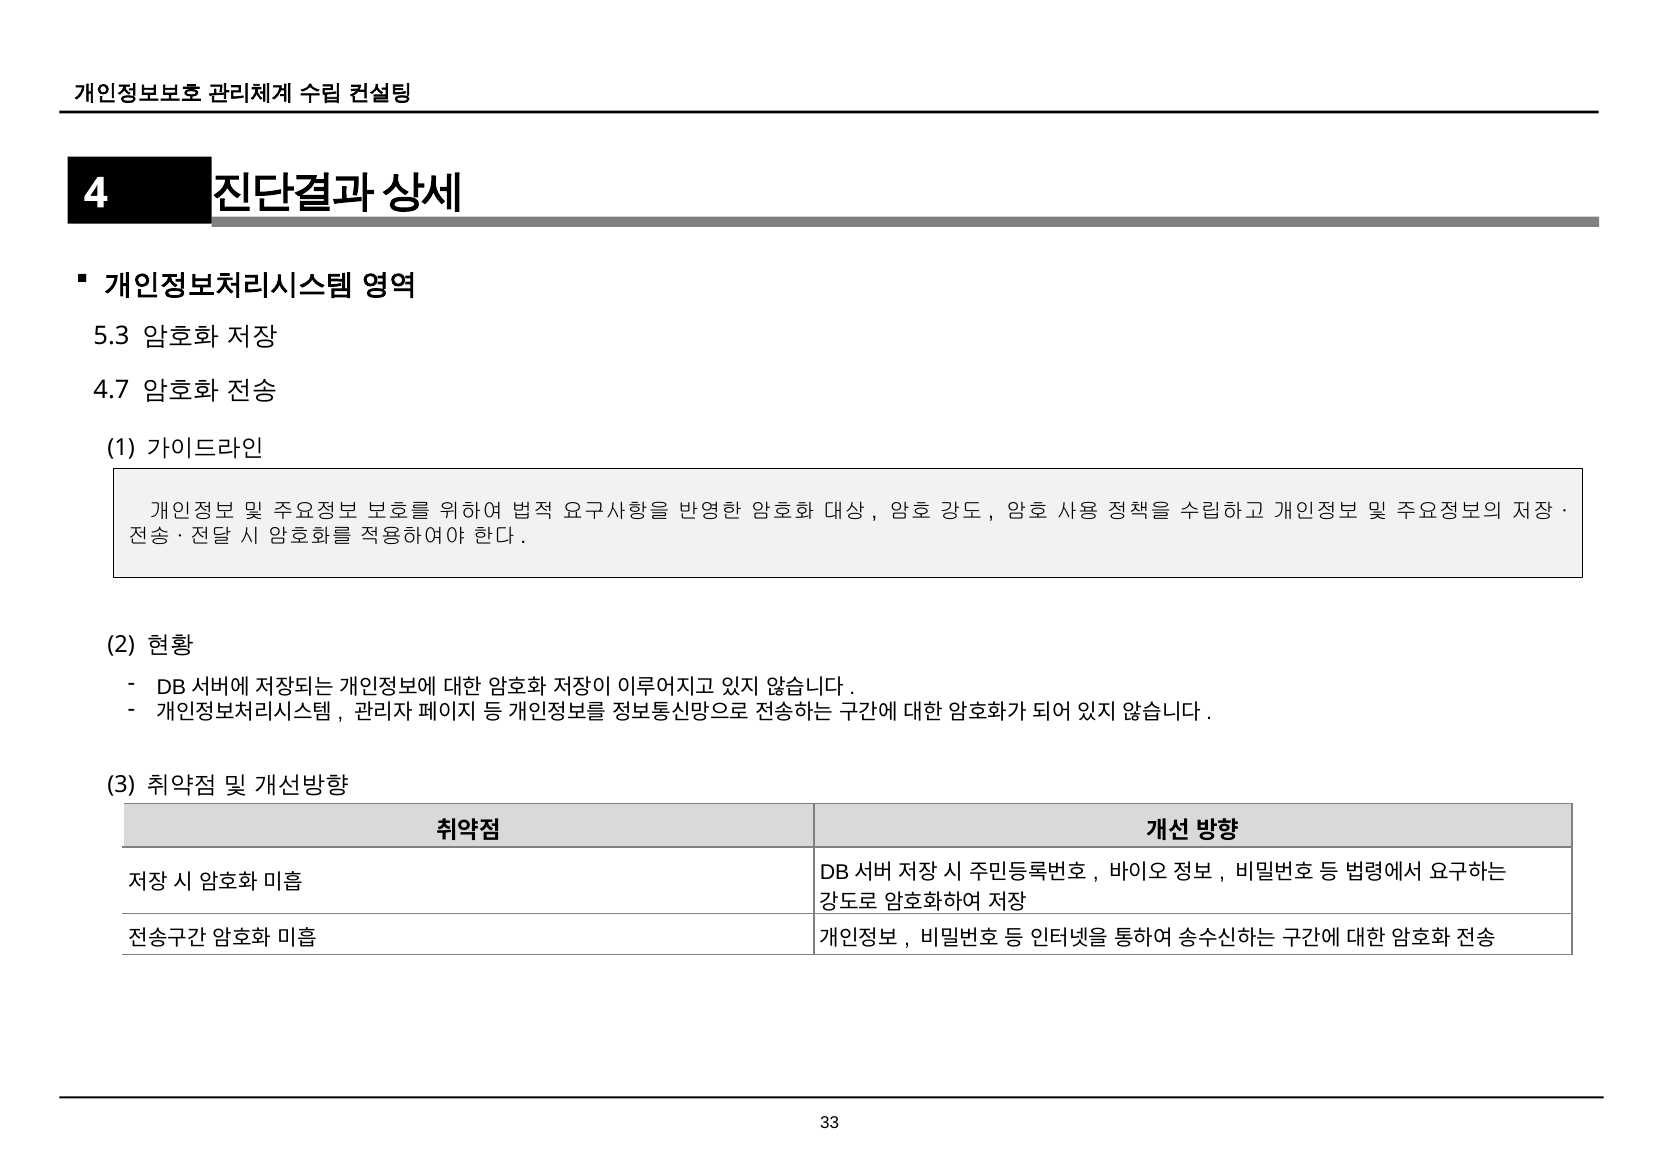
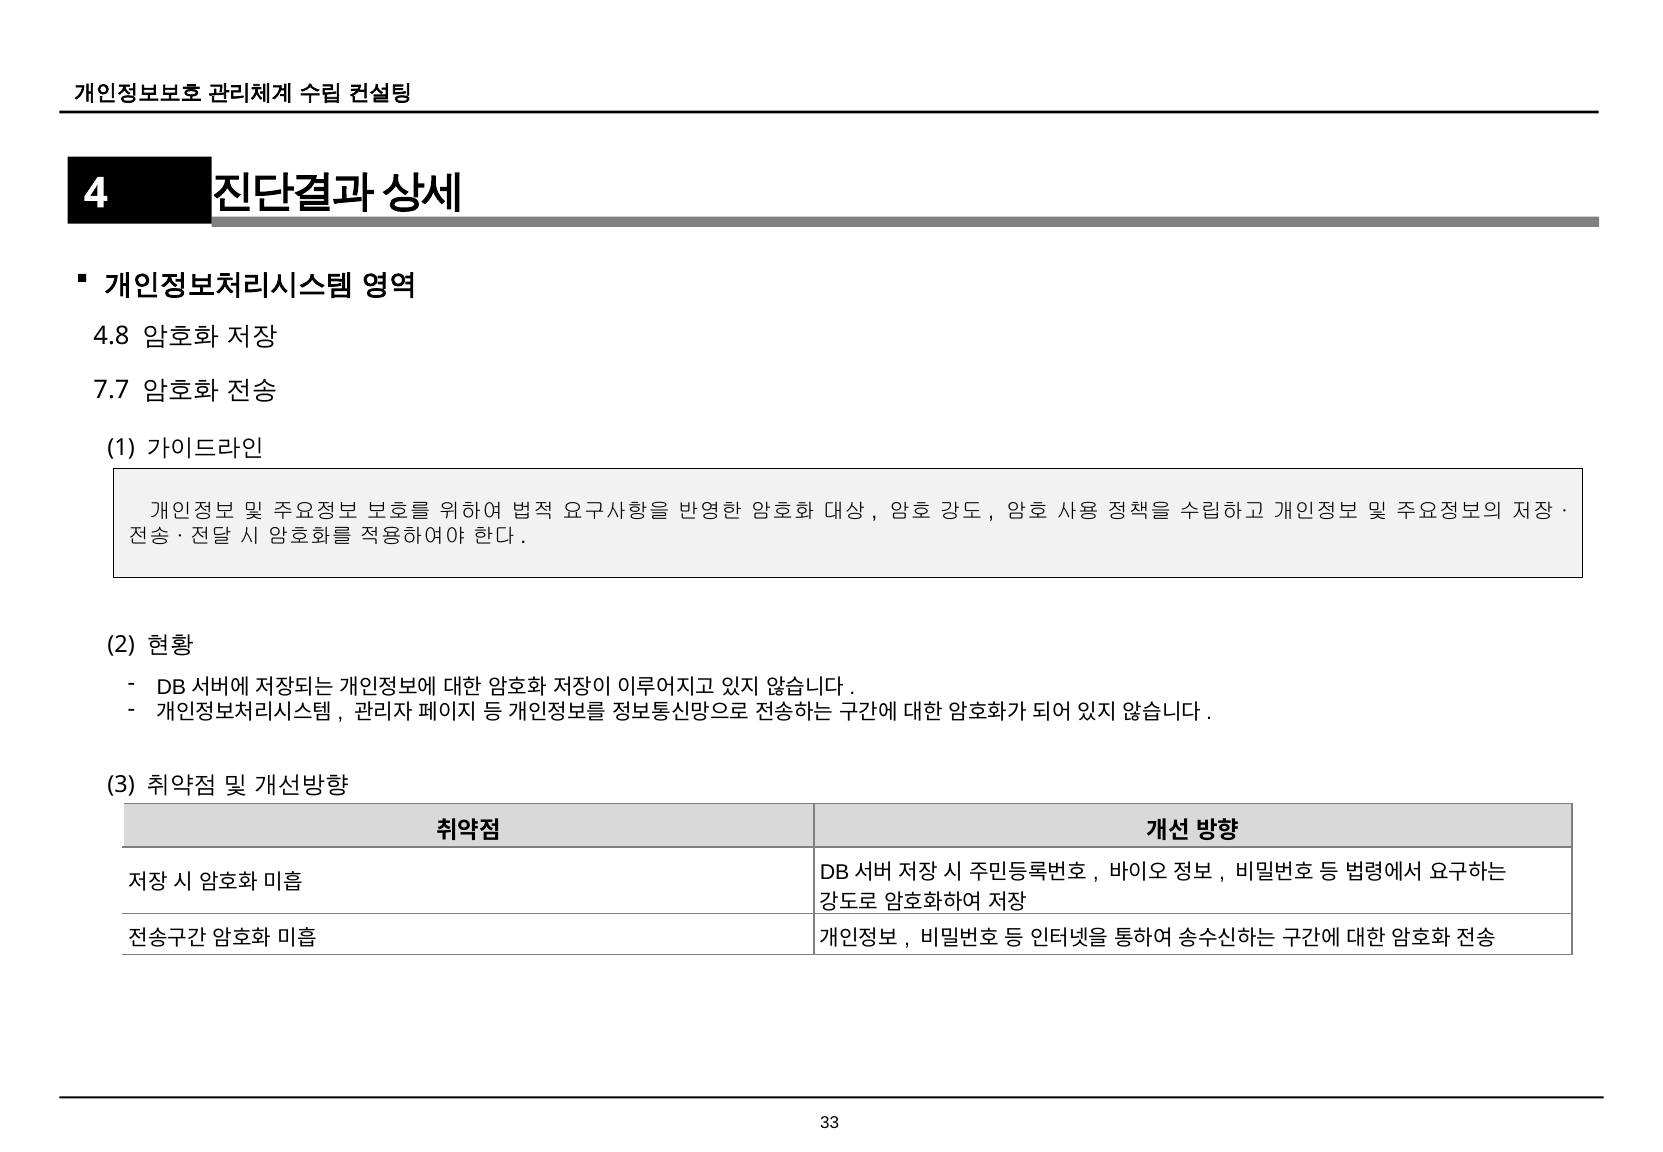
5.3: 5.3 -> 4.8 (112, 336)
4.7: 4.7 -> 7.7 (112, 390)
